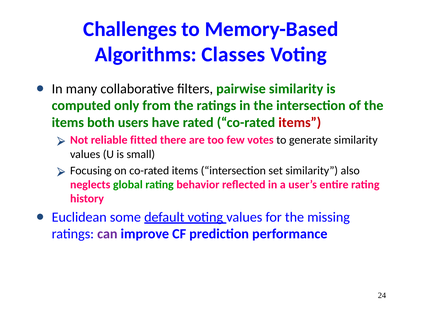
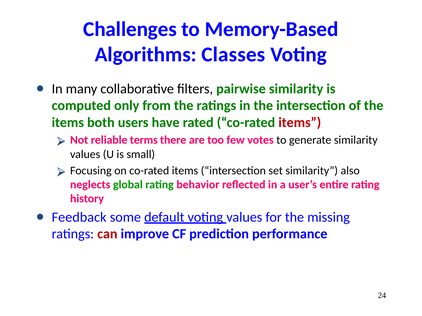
fitted: fitted -> terms (144, 140)
Euclidean: Euclidean -> Feedback (79, 217)
can colour: purple -> red (107, 234)
